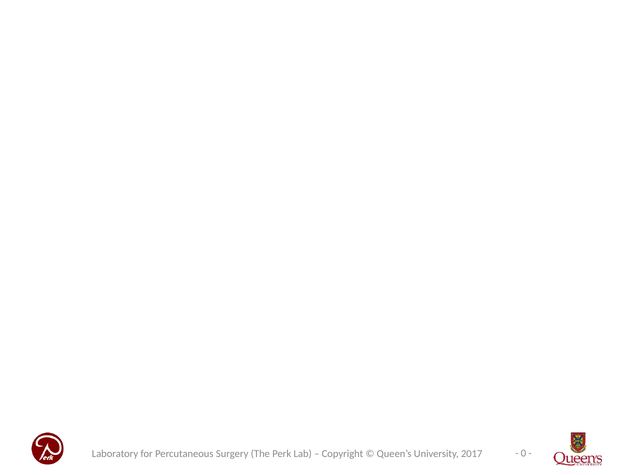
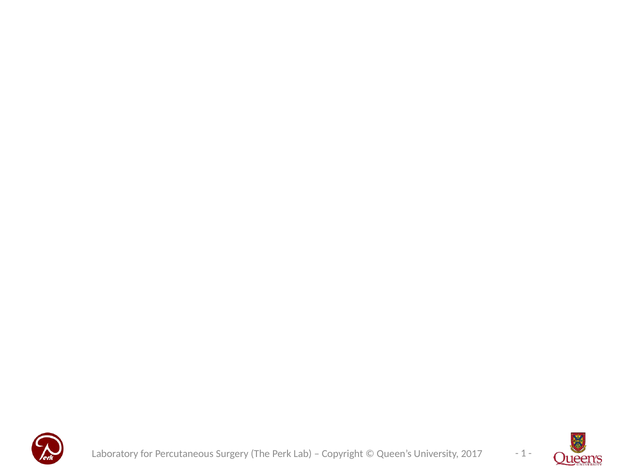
0: 0 -> 1 (524, 453)
